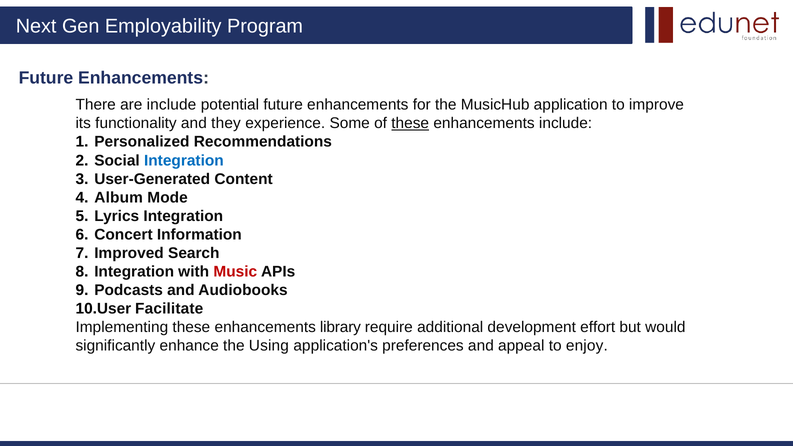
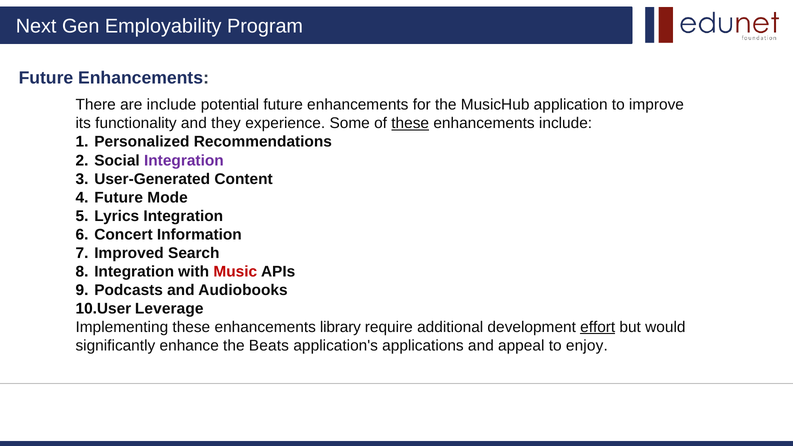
Integration colour: blue -> purple (184, 160)
Album: Album -> Future (119, 197)
Facilitate: Facilitate -> Leverage (169, 309)
effort underline: none -> present (598, 327)
Using: Using -> Beats (269, 346)
preferences: preferences -> applications (423, 346)
